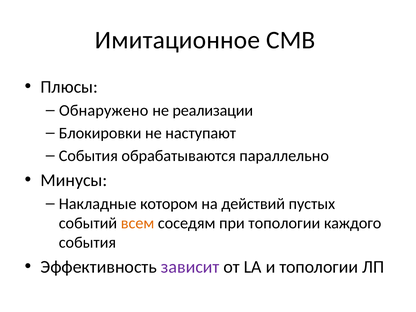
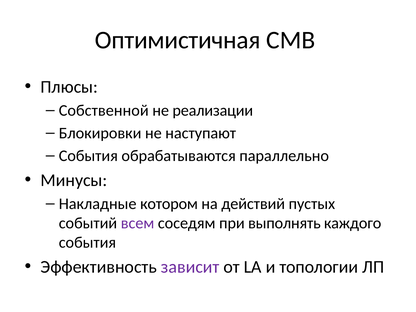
Имитационное: Имитационное -> Оптимистичная (178, 40)
Обнаружено: Обнаружено -> Собственной (104, 110)
всем colour: orange -> purple (138, 223)
при топологии: топологии -> выполнять (284, 223)
